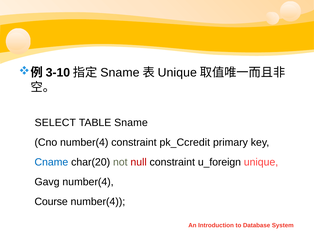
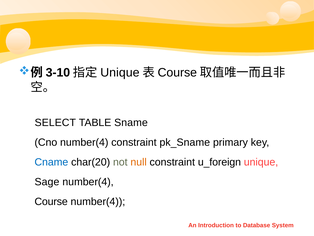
Sname: Sname -> Unique (120, 73)
Unique: Unique -> Course (177, 73)
pk_Ccredit: pk_Ccredit -> pk_Sname (185, 142)
null colour: red -> orange (139, 162)
Gavg: Gavg -> Sage (47, 181)
